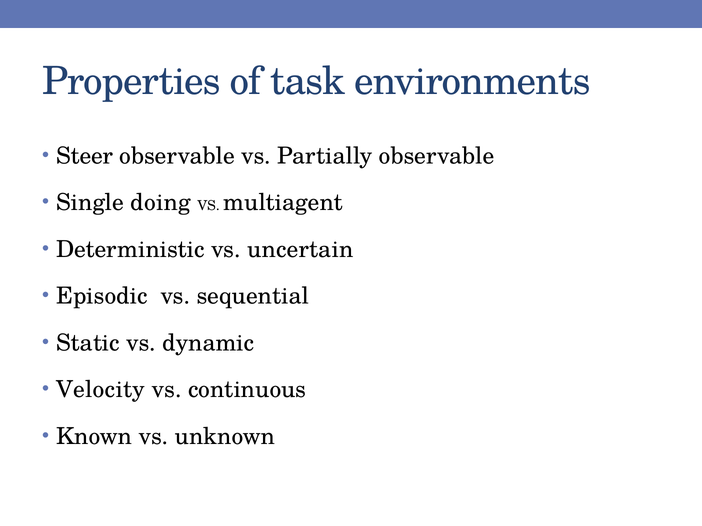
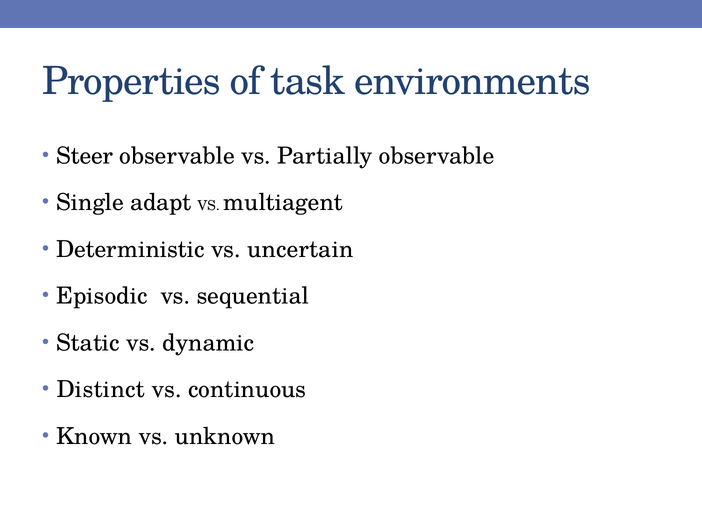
doing: doing -> adapt (161, 203)
Velocity: Velocity -> Distinct (101, 390)
